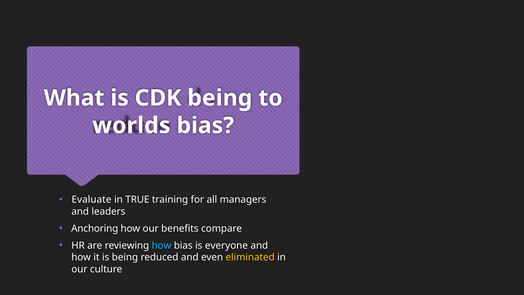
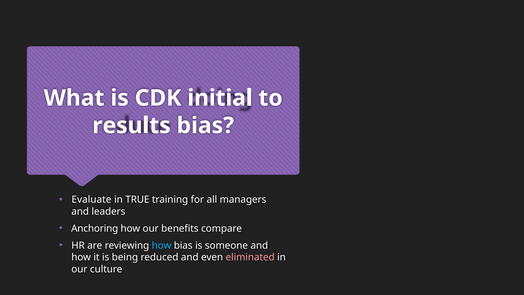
CDK being: being -> initial (220, 98)
worlds: worlds -> results (131, 125)
everyone: everyone -> someone (226, 245)
eliminated colour: yellow -> pink (250, 257)
